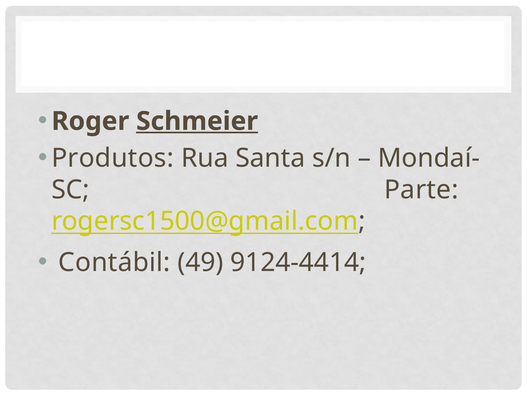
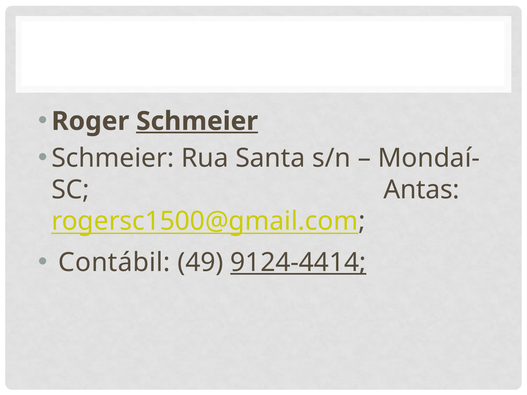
Produtos: Produtos -> Schmeier (113, 158)
Parte: Parte -> Antas (422, 190)
9124-4414 underline: none -> present (298, 263)
